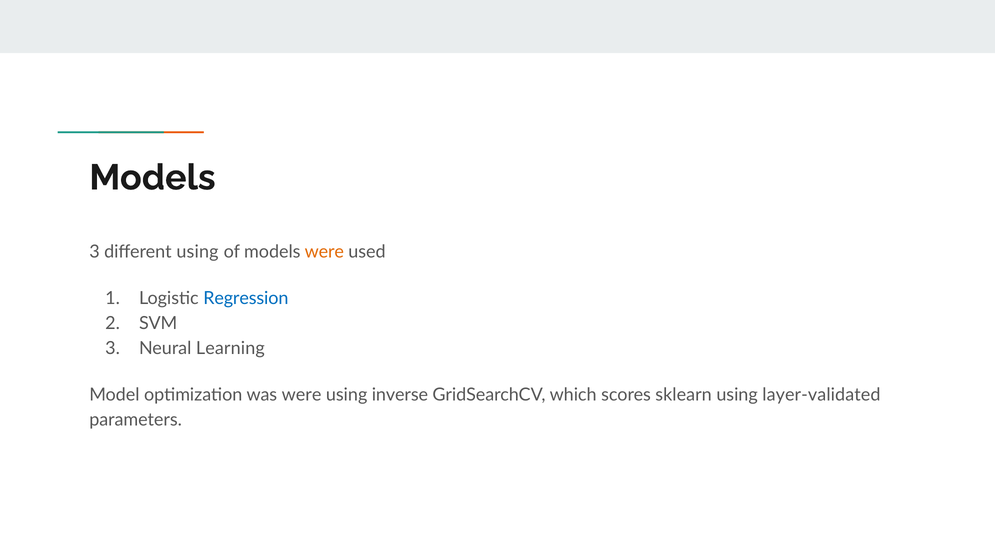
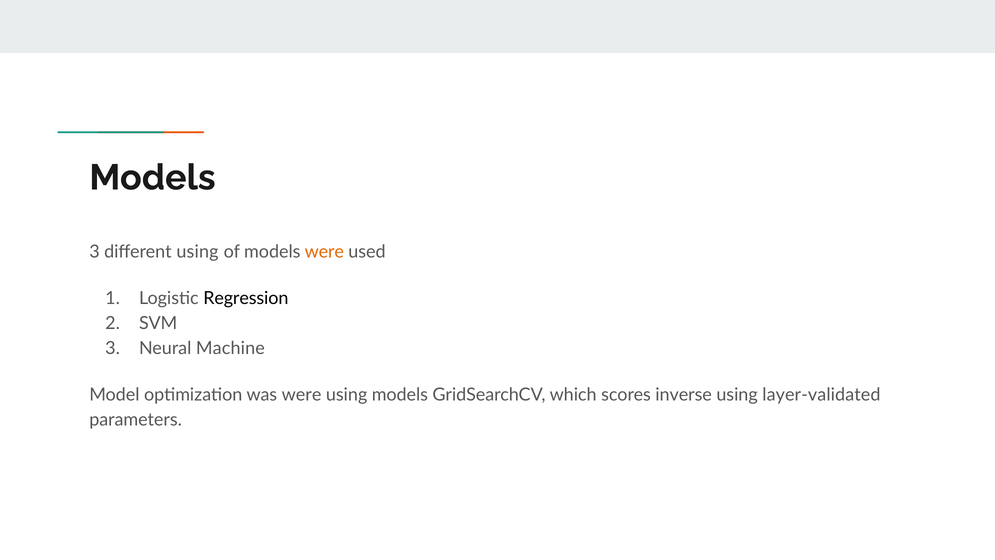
Regression colour: blue -> black (246, 298)
Learning: Learning -> Machine (230, 348)
using inverse: inverse -> models (400, 395)
sklearn: sklearn -> inverse (684, 395)
